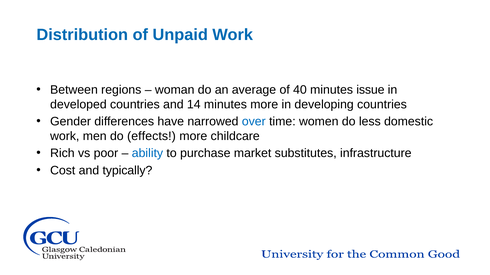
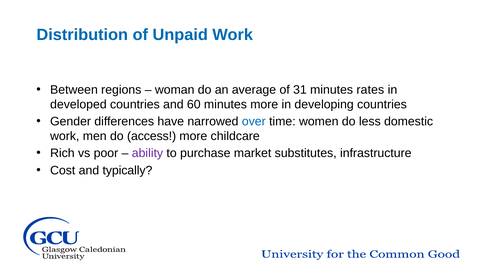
40: 40 -> 31 (300, 90)
issue: issue -> rates (370, 90)
14: 14 -> 60 (194, 105)
effects: effects -> access (152, 136)
ability colour: blue -> purple (147, 154)
